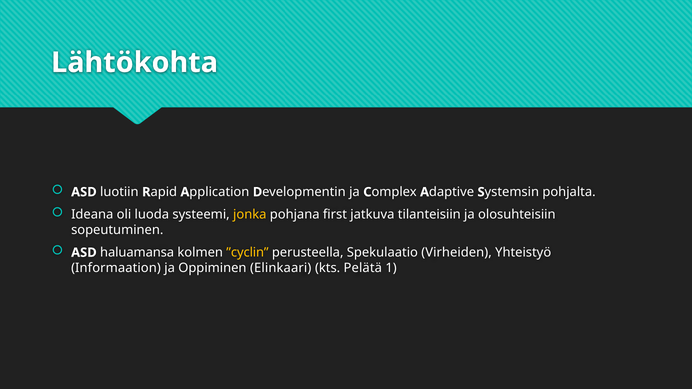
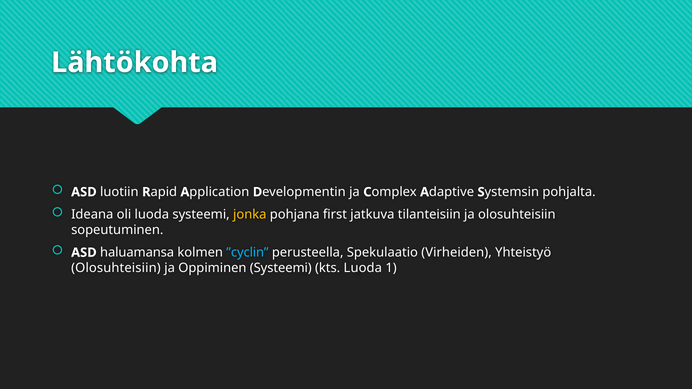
”cyclin colour: yellow -> light blue (248, 253)
Informaation: Informaation -> Olosuhteisiin (116, 268)
Oppiminen Elinkaari: Elinkaari -> Systeemi (281, 268)
kts Pelätä: Pelätä -> Luoda (363, 268)
